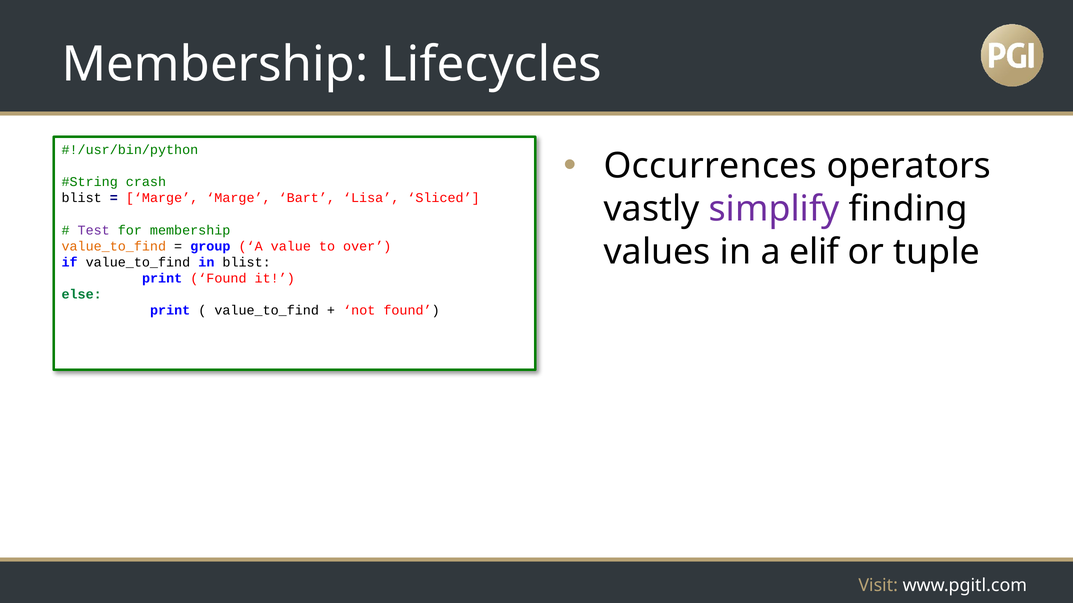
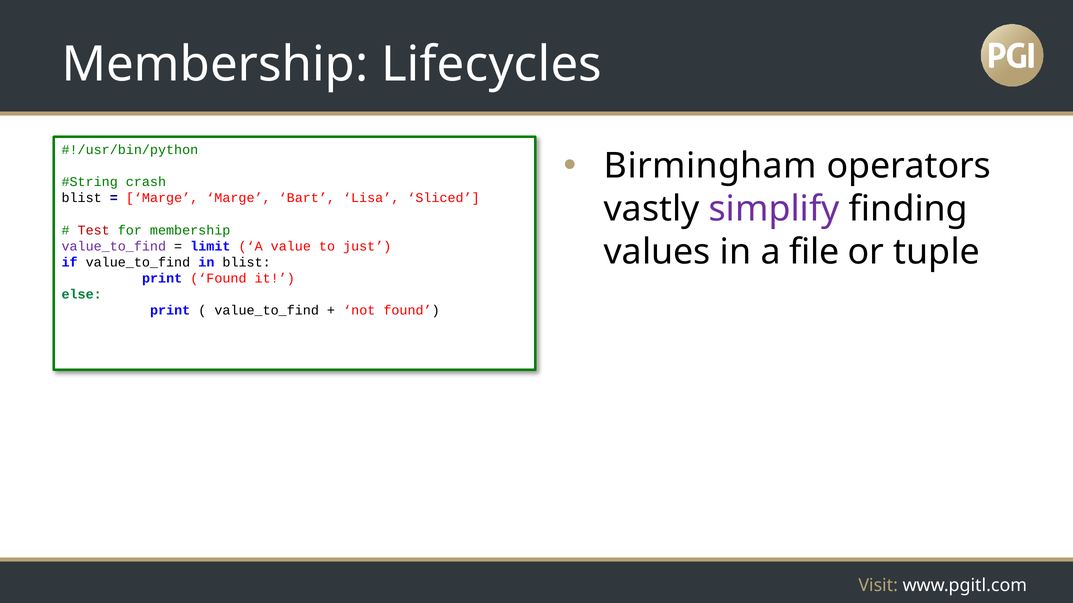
Occurrences: Occurrences -> Birmingham (710, 166)
Test colour: purple -> red (94, 230)
value_to_find colour: orange -> purple (114, 246)
group: group -> limit (210, 246)
over: over -> just (367, 246)
elif: elif -> file (814, 252)
